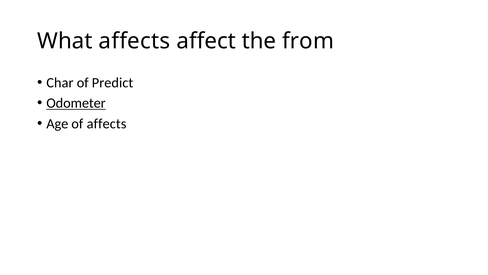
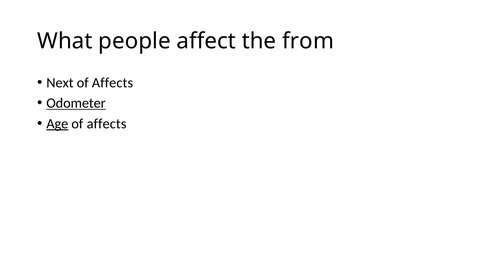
What affects: affects -> people (134, 41)
Char: Char -> Next (60, 83)
Predict: Predict -> Affects (112, 83)
Age underline: none -> present (57, 123)
